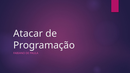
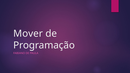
Atacar: Atacar -> Mover (28, 34)
